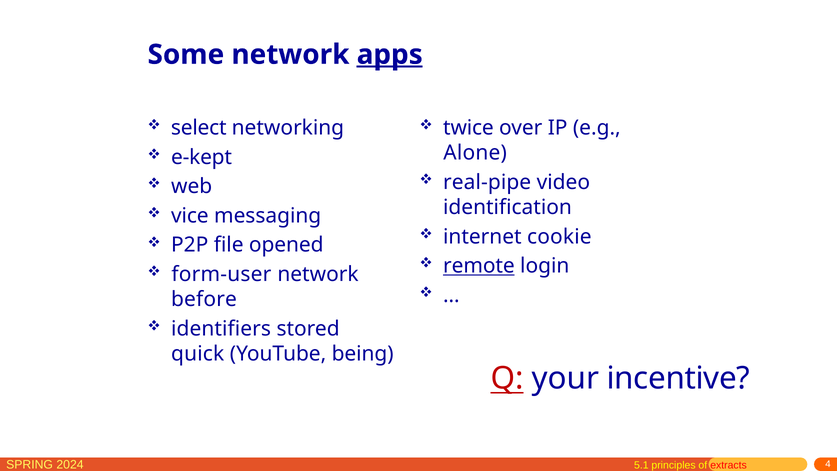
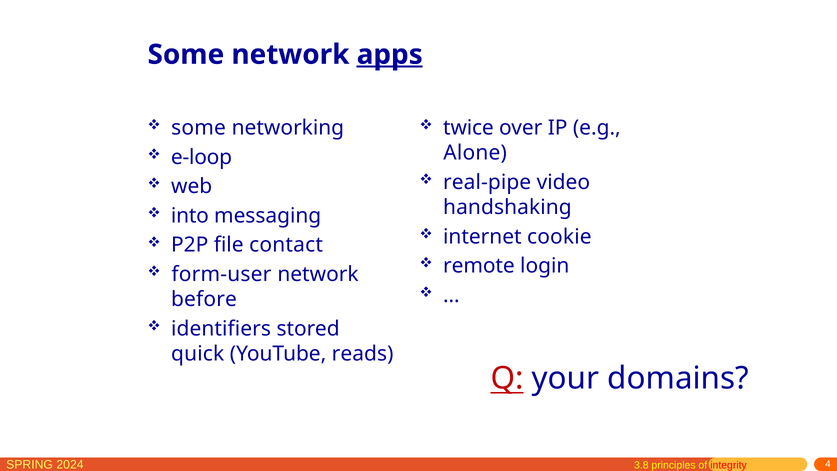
select: select -> some (199, 128)
e-kept: e-kept -> e-loop (201, 157)
identification: identification -> handshaking (507, 207)
vice: vice -> into (190, 216)
opened: opened -> contact (286, 245)
remote underline: present -> none (479, 266)
being: being -> reads (363, 354)
incentive: incentive -> domains (678, 378)
5.1: 5.1 -> 3.8 (641, 465)
extracts: extracts -> integrity (729, 465)
